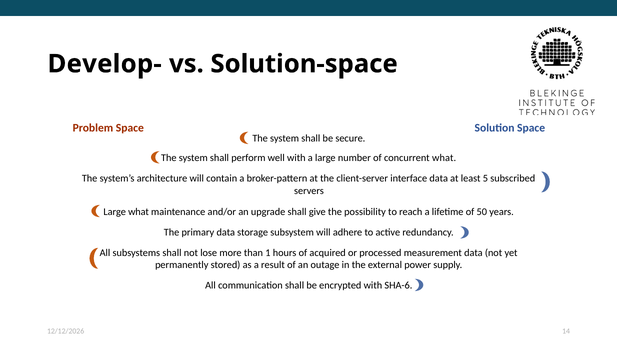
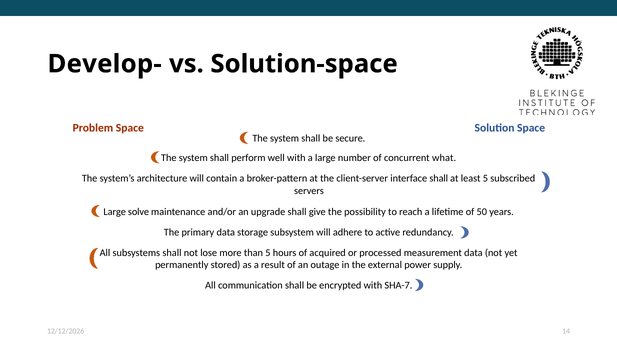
interface data: data -> shall (439, 179)
Large what: what -> solve (139, 212)
than 1: 1 -> 5 (268, 253)
SHA-6: SHA-6 -> SHA-7 (398, 286)
